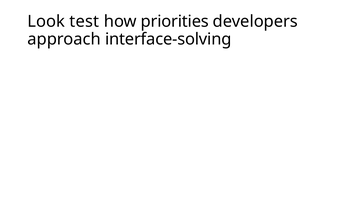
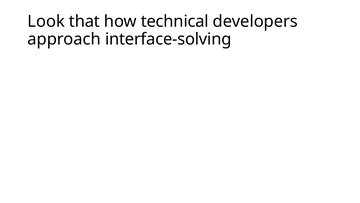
test: test -> that (84, 21)
priorities: priorities -> technical (175, 21)
